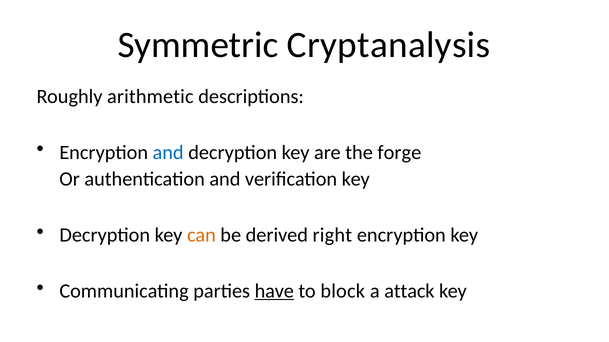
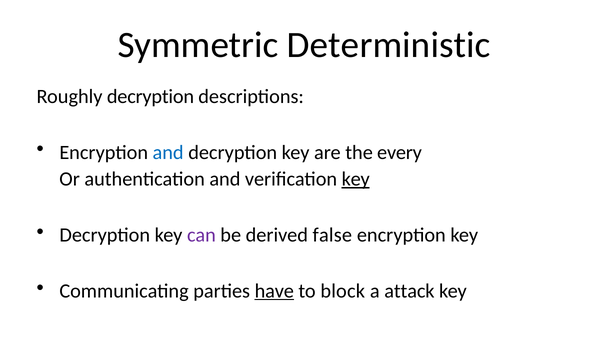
Cryptanalysis: Cryptanalysis -> Deterministic (389, 45)
Roughly arithmetic: arithmetic -> decryption (151, 97)
forge: forge -> every (400, 153)
key underline: none -> present (356, 179)
can colour: orange -> purple (201, 235)
right: right -> false (332, 235)
